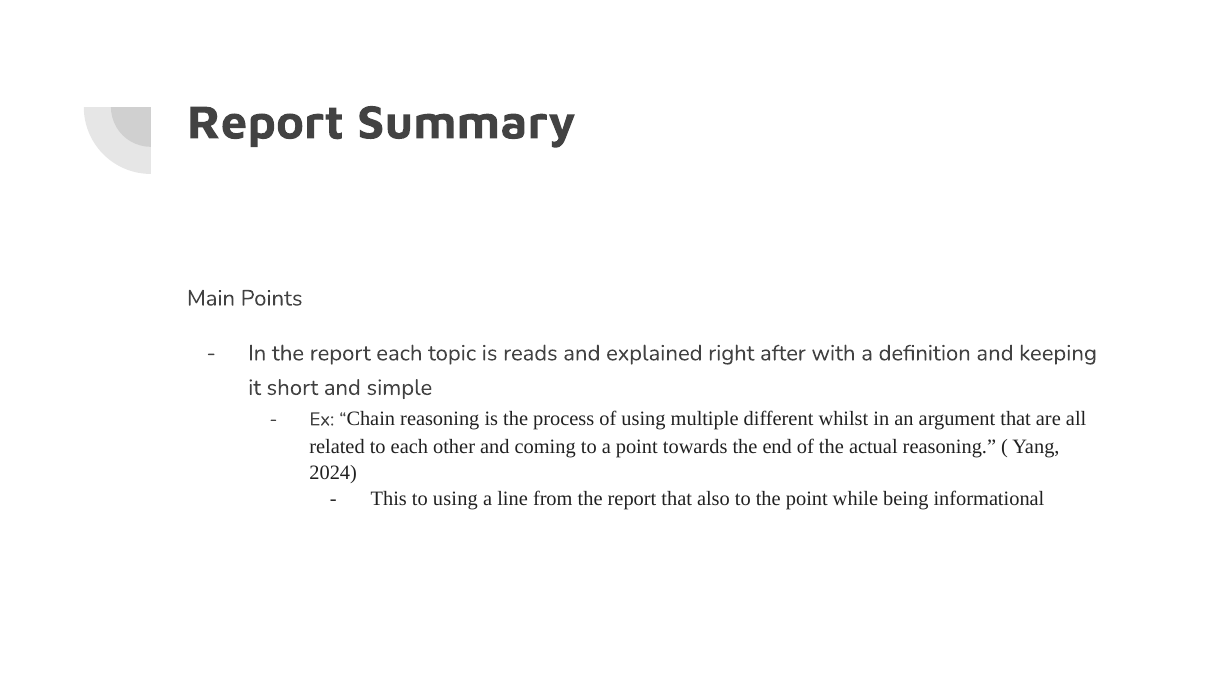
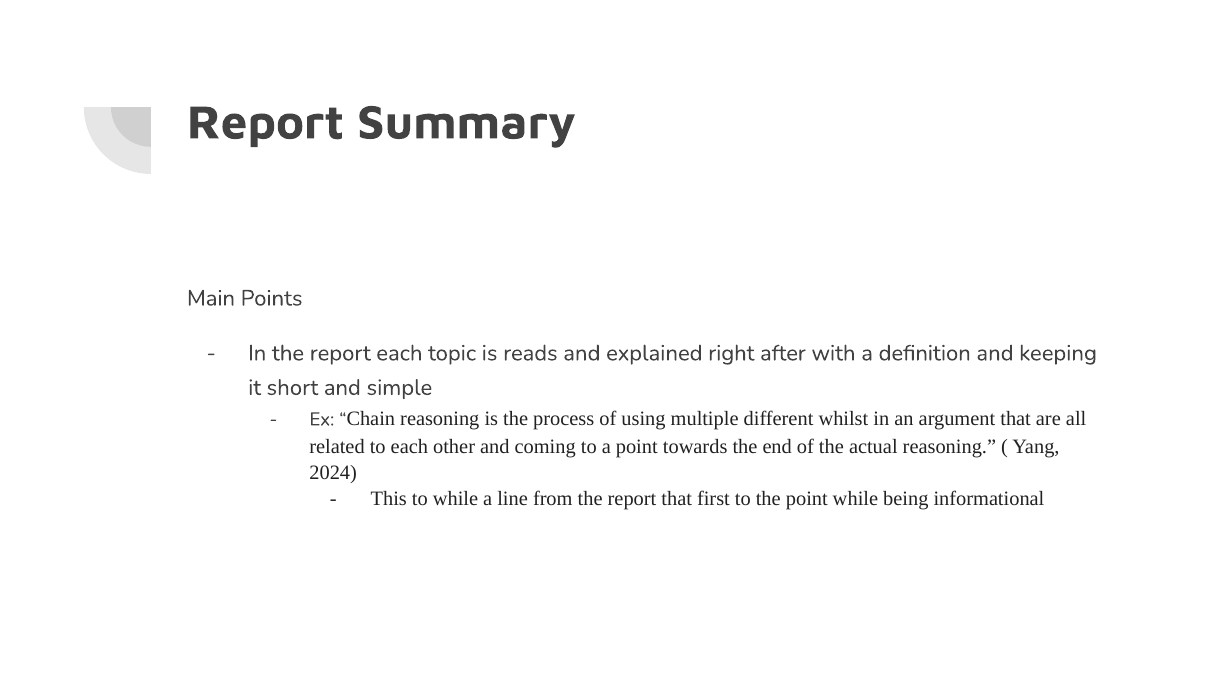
to using: using -> while (455, 499)
also: also -> first (713, 499)
